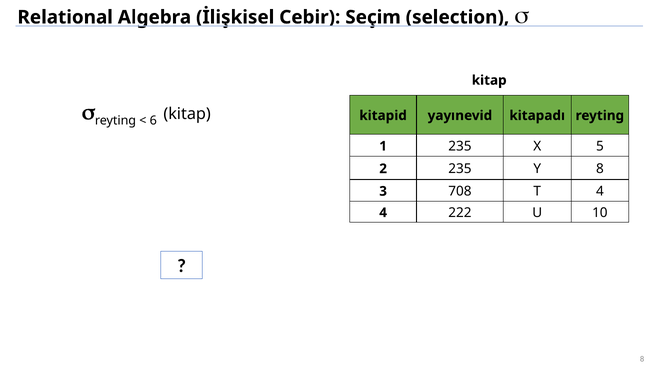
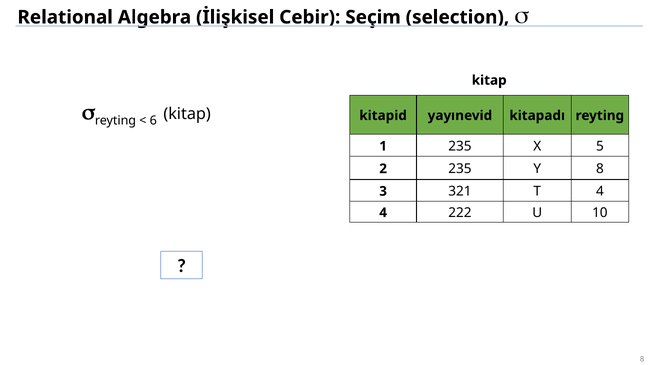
708: 708 -> 321 (460, 191)
